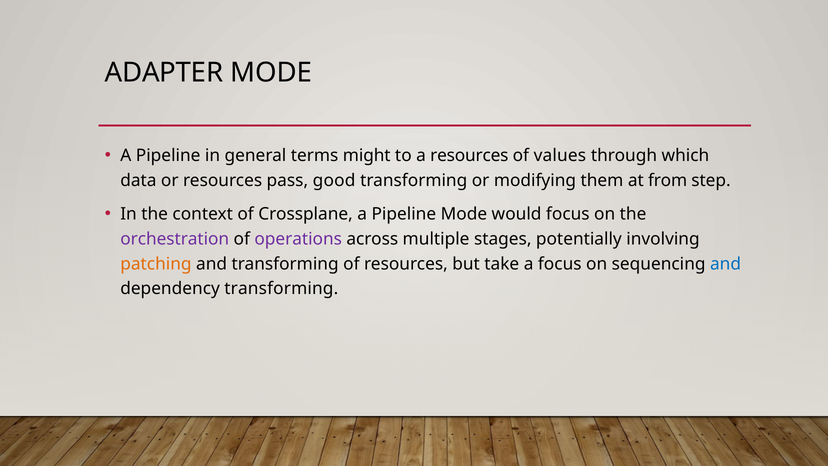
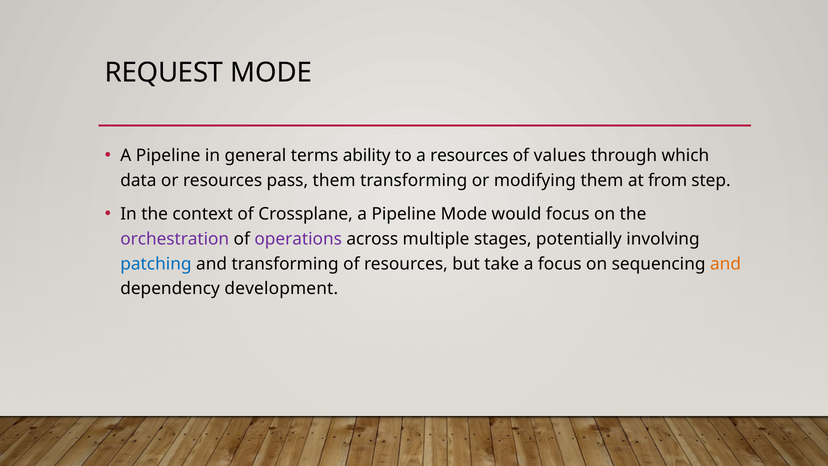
ADAPTER: ADAPTER -> REQUEST (164, 73)
might: might -> ability (367, 156)
pass good: good -> them (334, 181)
patching colour: orange -> blue (156, 264)
and colour: blue -> orange (726, 264)
dependency transforming: transforming -> development (281, 289)
